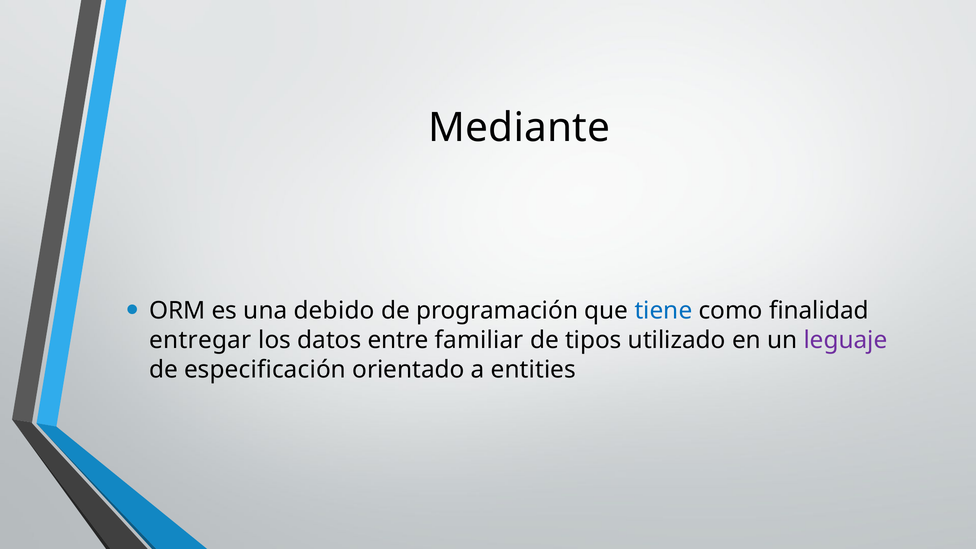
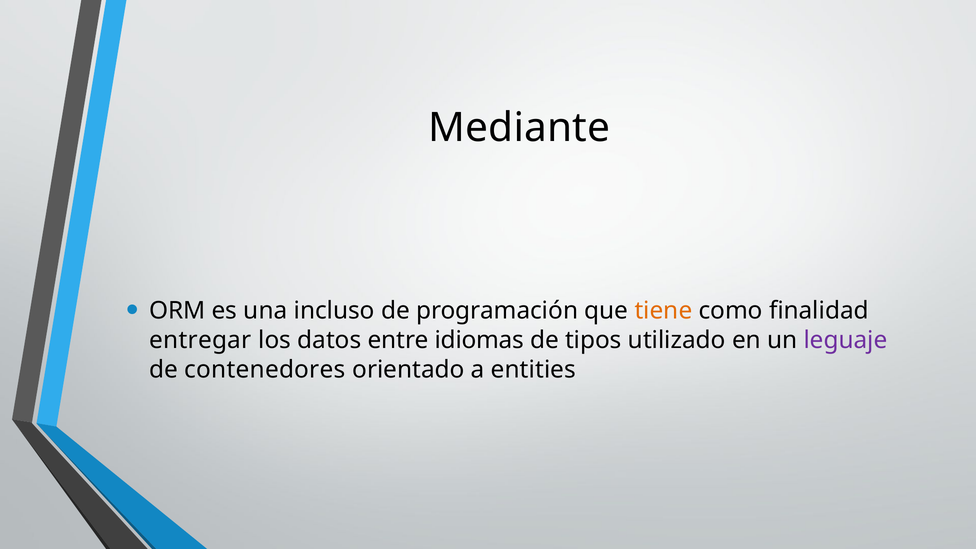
debido: debido -> incluso (334, 311)
tiene colour: blue -> orange (663, 311)
familiar: familiar -> idiomas (479, 340)
especificación: especificación -> contenedores (265, 369)
